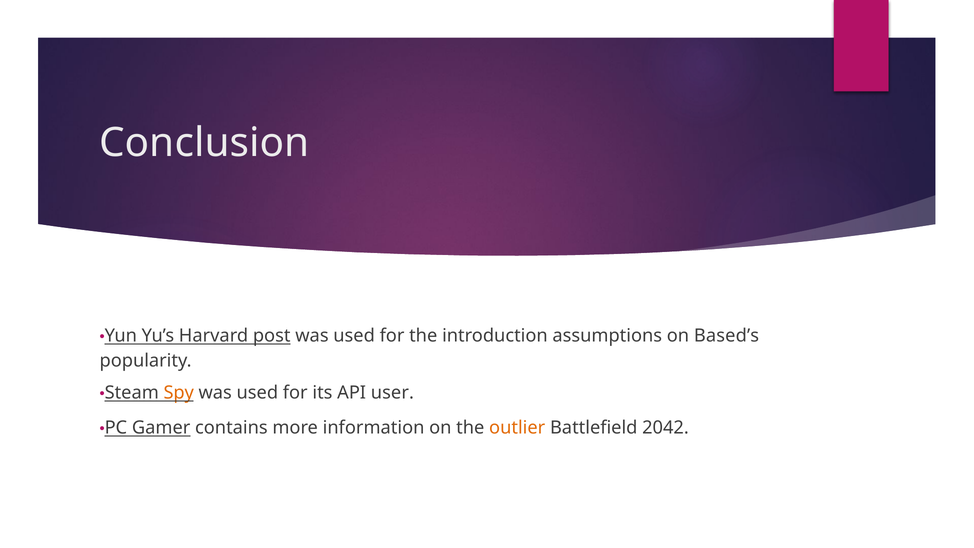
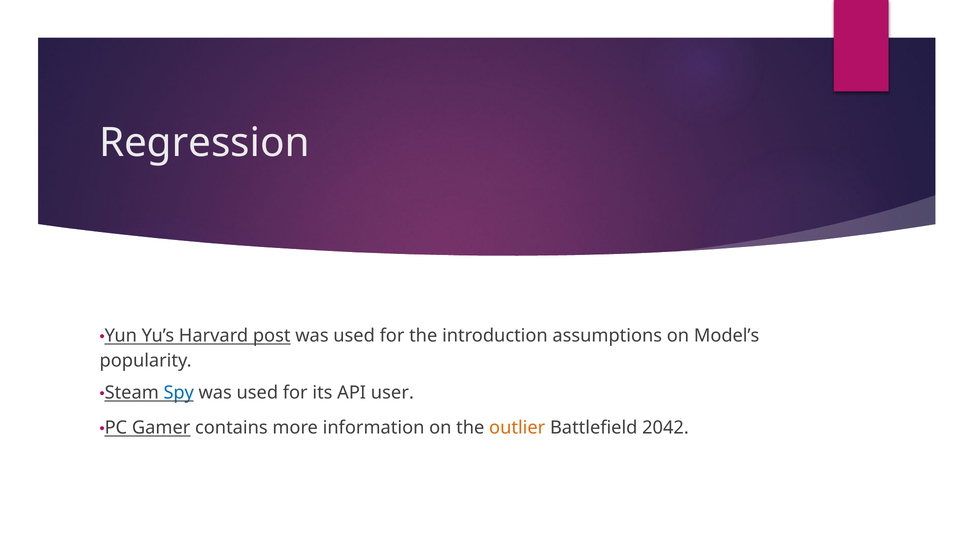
Conclusion: Conclusion -> Regression (204, 143)
Based’s: Based’s -> Model’s (727, 336)
Spy colour: orange -> blue (179, 393)
